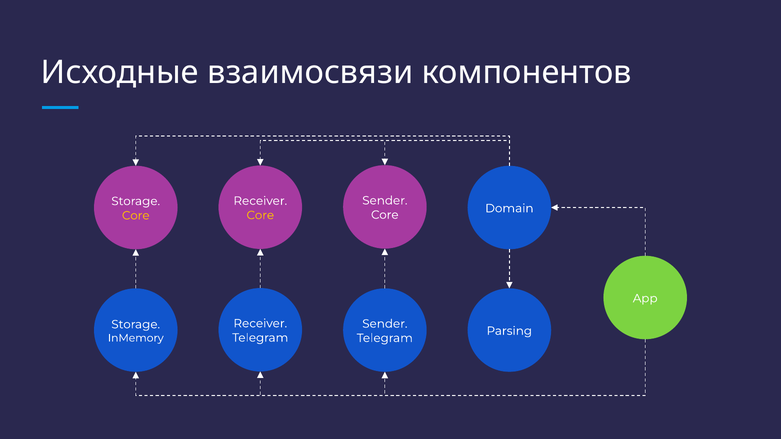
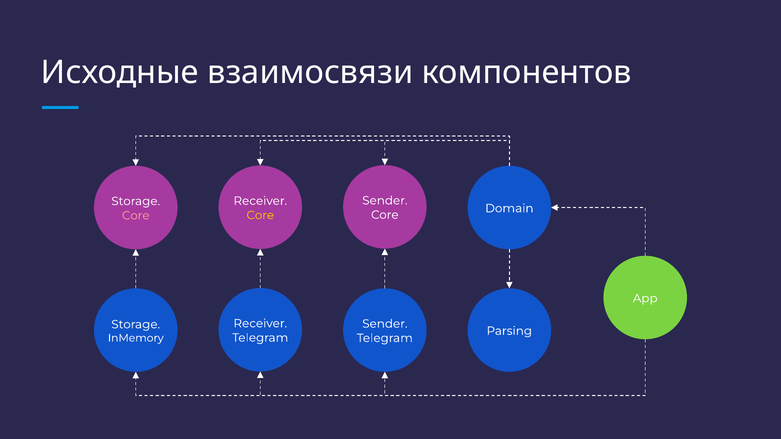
Core colour: yellow -> pink (136, 216)
